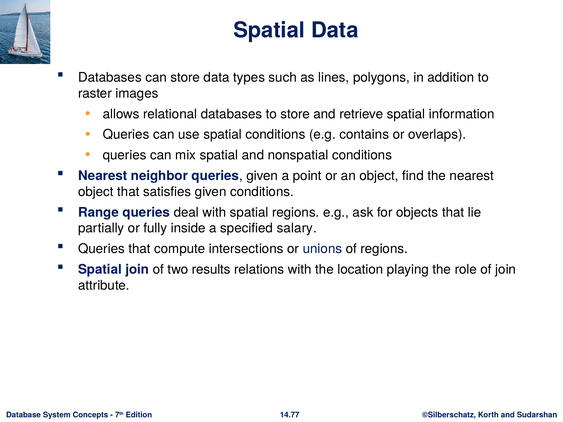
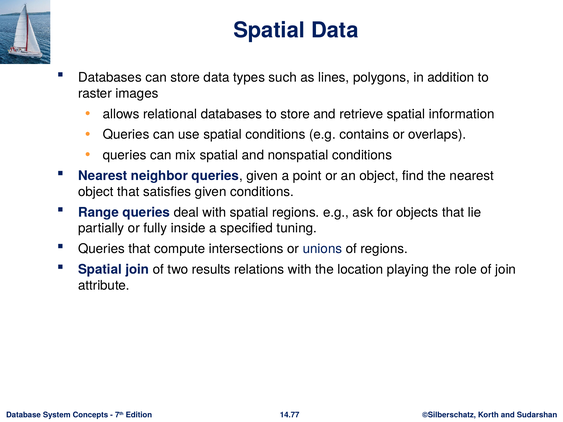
salary: salary -> tuning (297, 228)
